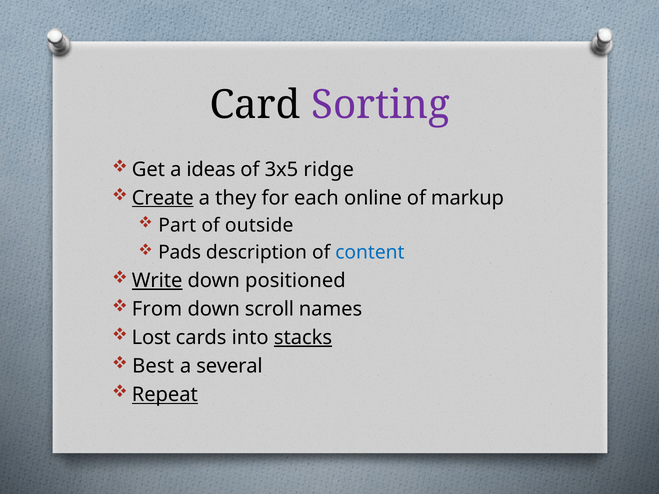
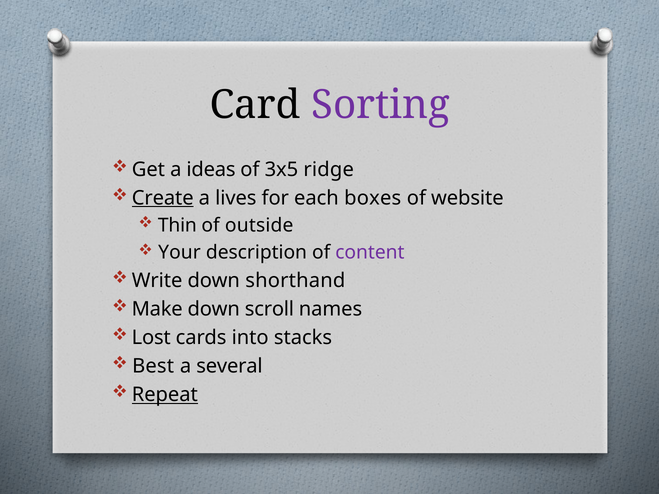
they: they -> lives (236, 198)
online: online -> boxes (373, 198)
markup: markup -> website (467, 198)
Part: Part -> Thin (177, 226)
Pads: Pads -> Your (179, 253)
content colour: blue -> purple (370, 253)
Write underline: present -> none (157, 281)
positioned: positioned -> shorthand (295, 281)
From: From -> Make (157, 309)
stacks underline: present -> none (303, 338)
